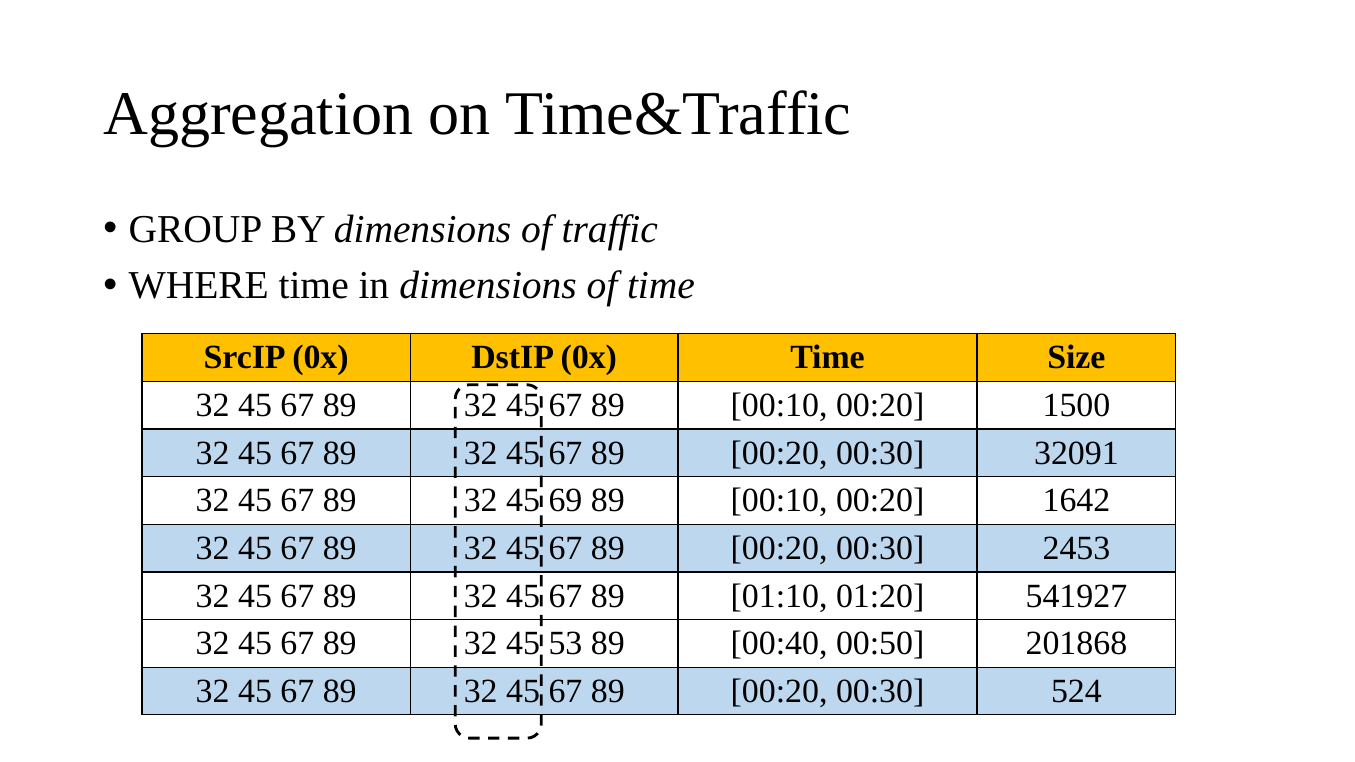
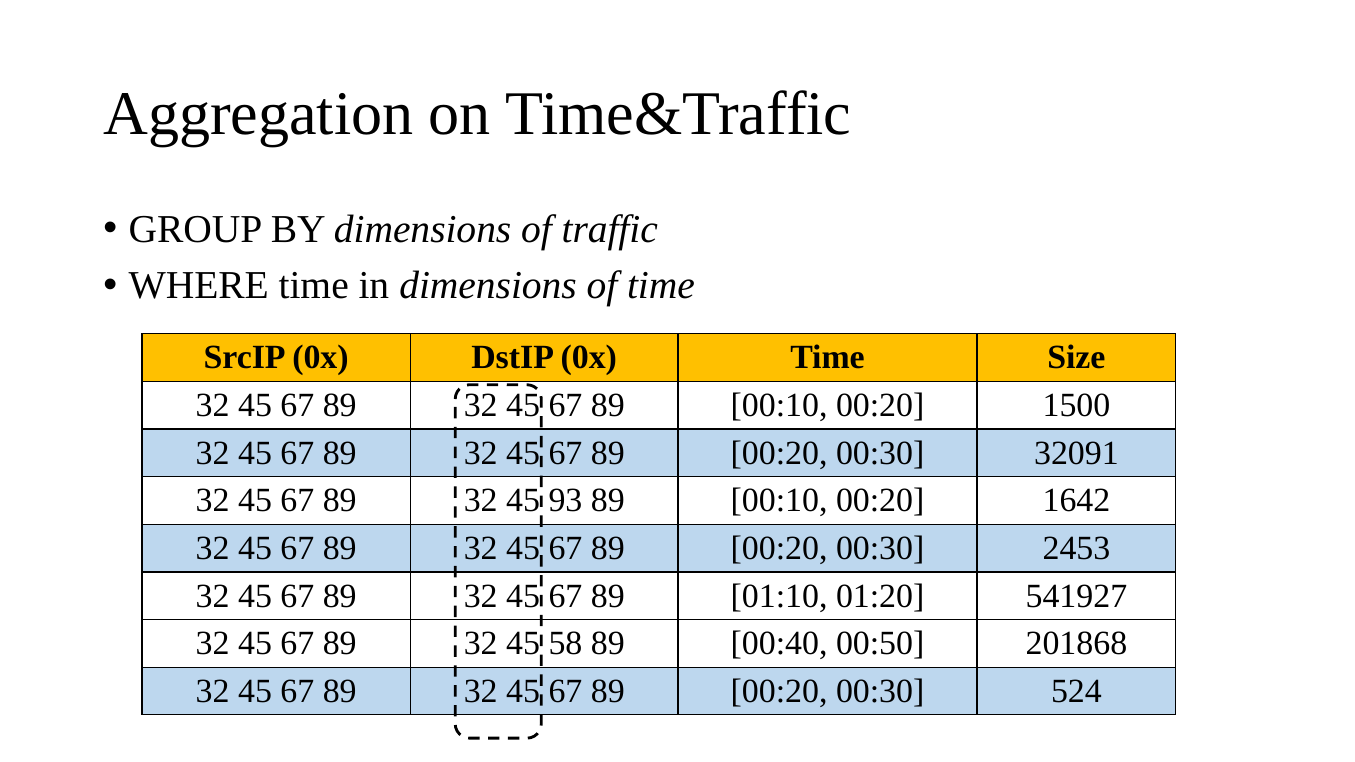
69: 69 -> 93 (565, 501)
53: 53 -> 58 (565, 644)
